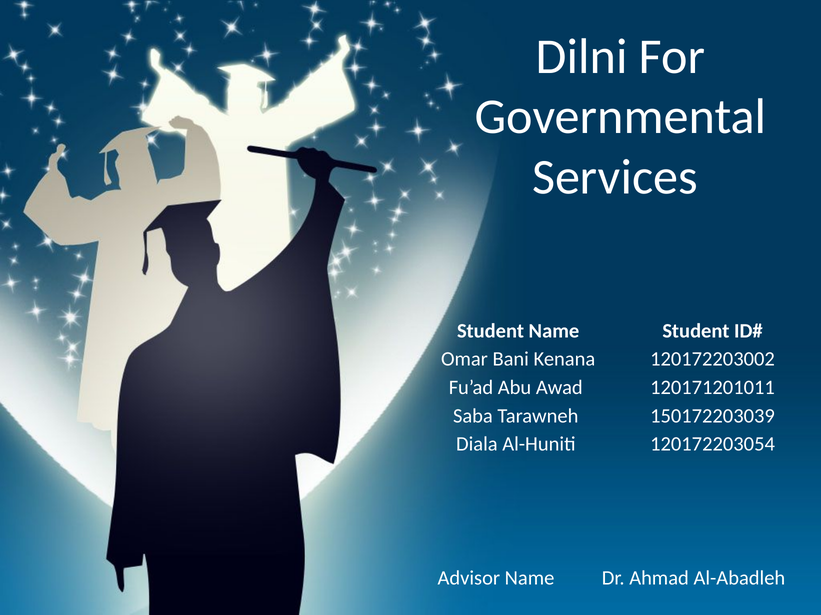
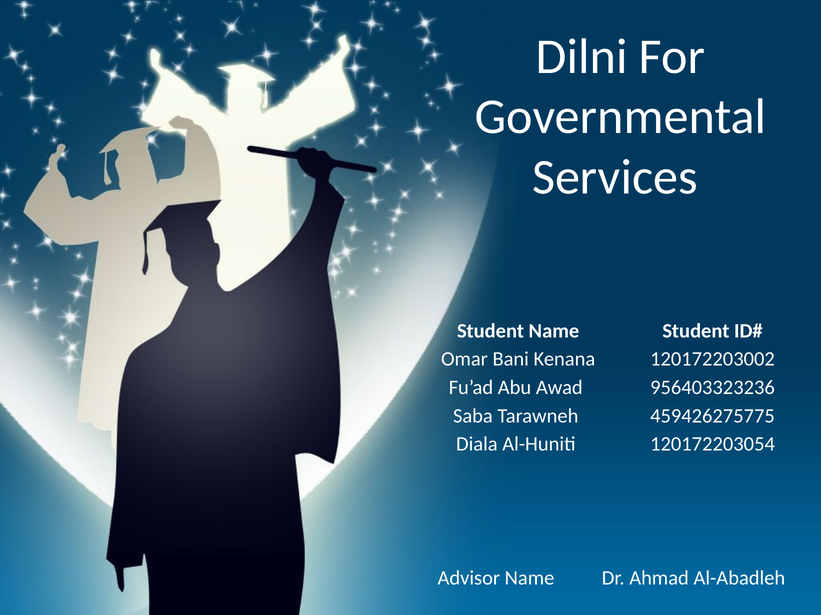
120171201011: 120171201011 -> 956403323236 (712, 388)
150172203039: 150172203039 -> 459426275775 (712, 416)
